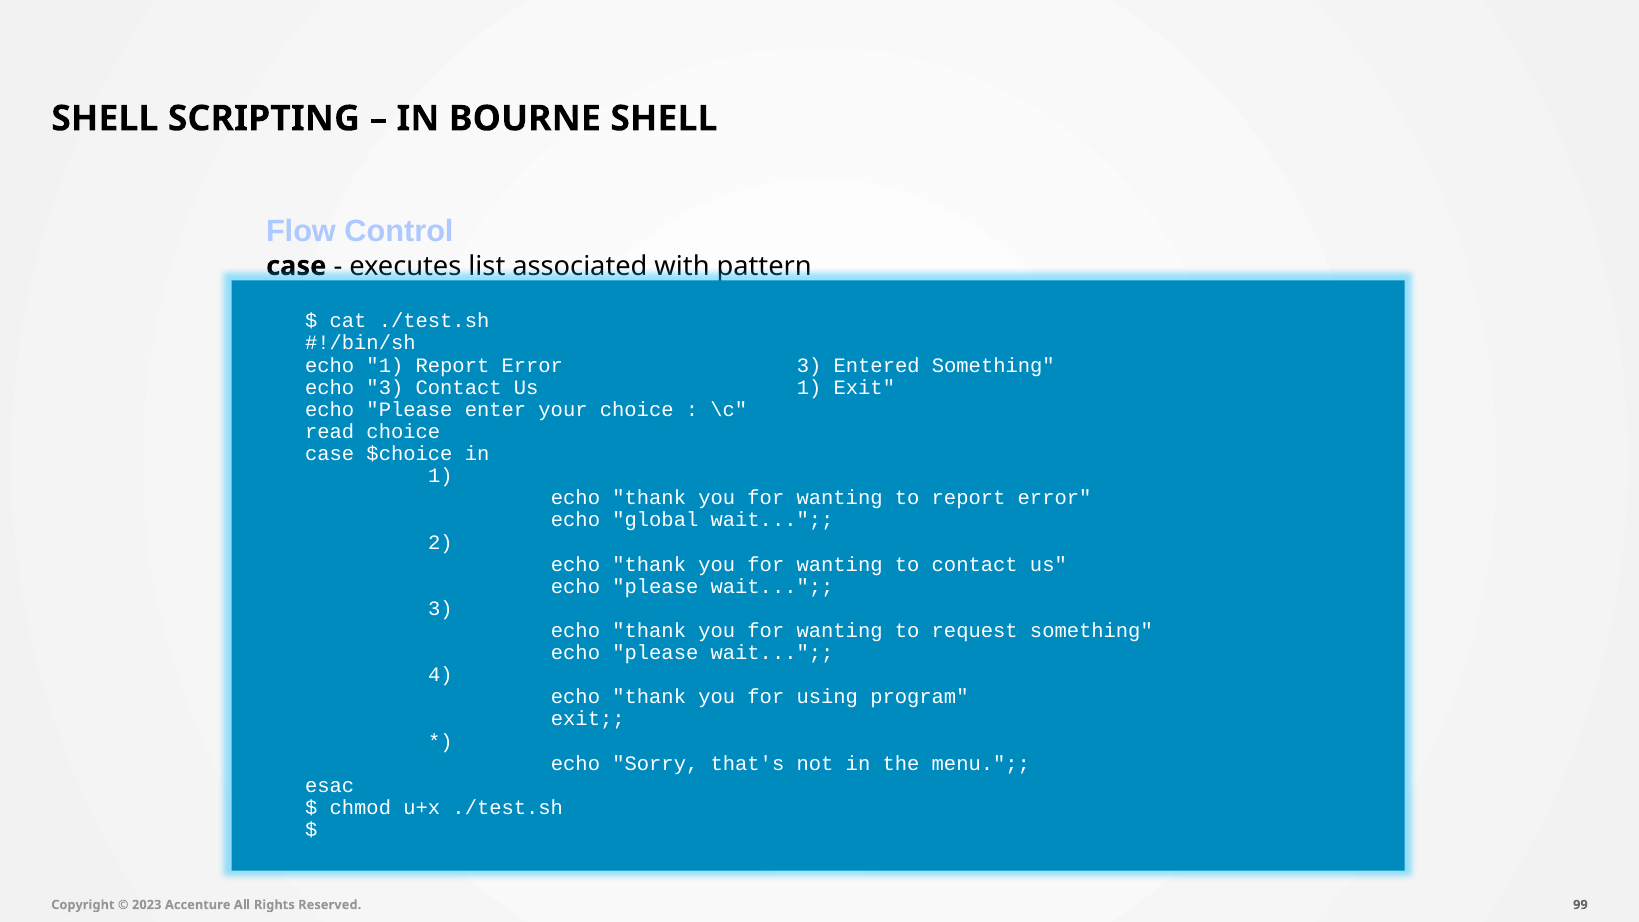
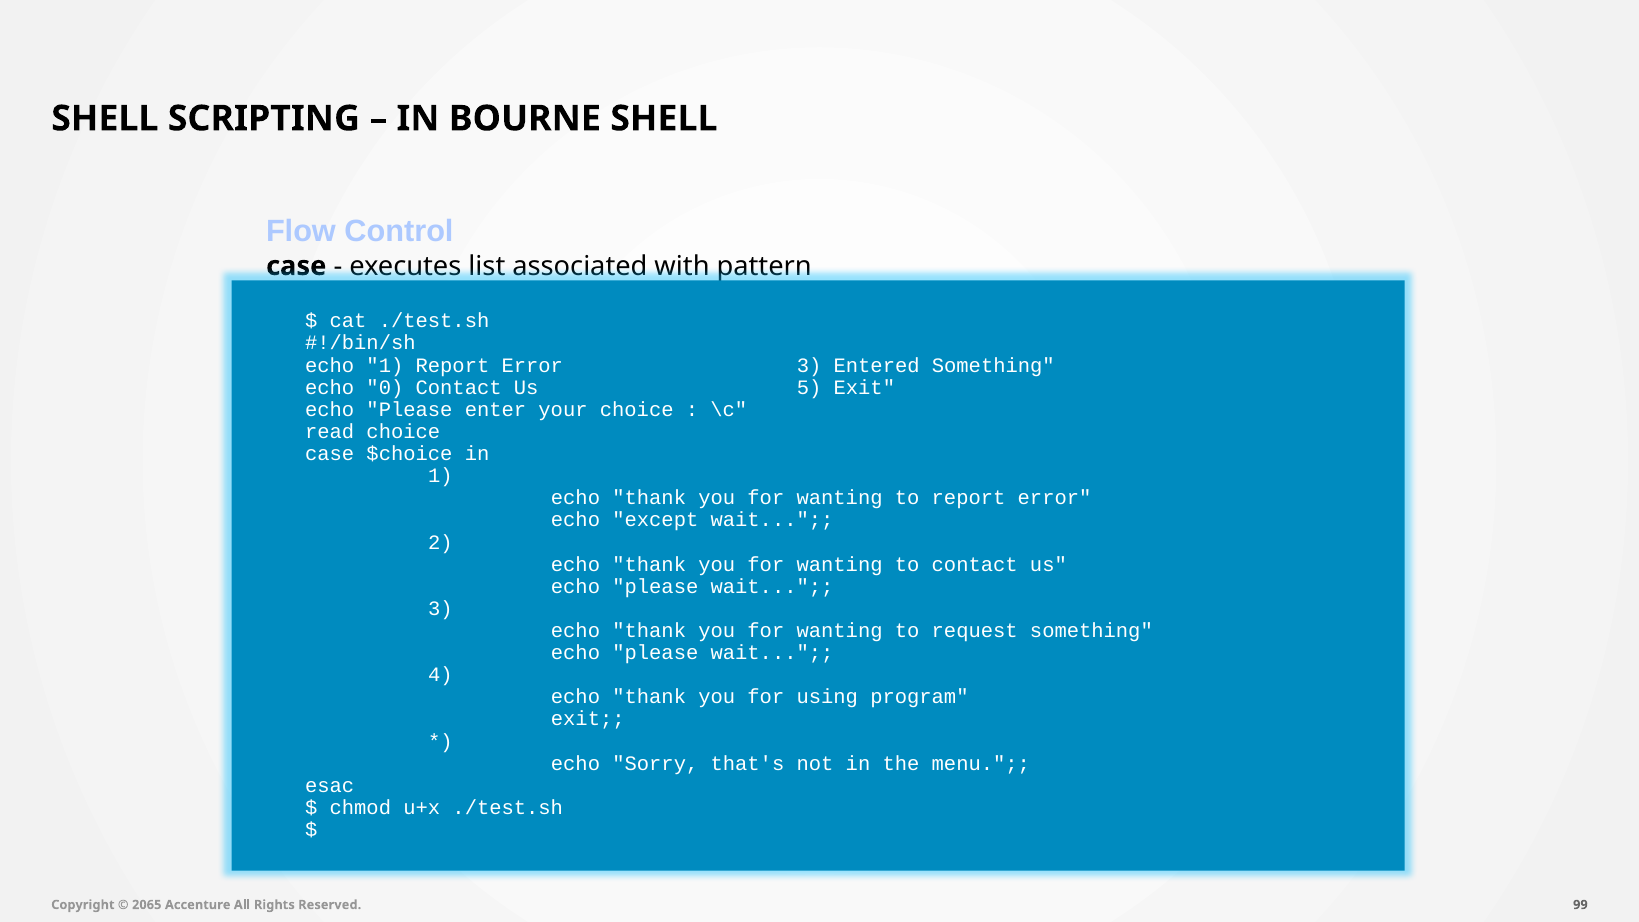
echo 3: 3 -> 0 (385, 387)
Us 1: 1 -> 5 (809, 387)
global: global -> except (655, 520)
2023: 2023 -> 2065 (147, 905)
